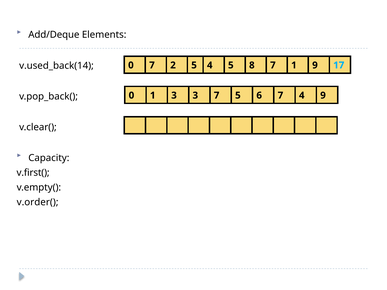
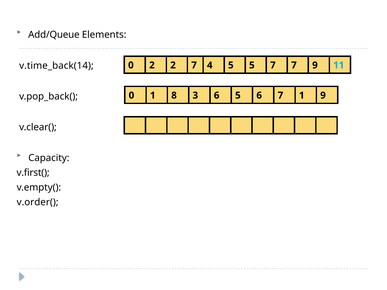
Add/Deque: Add/Deque -> Add/Queue (54, 35)
v.used_back(14: v.used_back(14 -> v.time_back(14 (56, 66)
0 7: 7 -> 2 (152, 65)
2 5: 5 -> 7 (194, 65)
5 8: 8 -> 5 (252, 65)
7 1: 1 -> 7 (294, 65)
17: 17 -> 11 (339, 65)
1 3: 3 -> 8 (174, 95)
3 7: 7 -> 6 (217, 95)
7 4: 4 -> 1 (302, 95)
